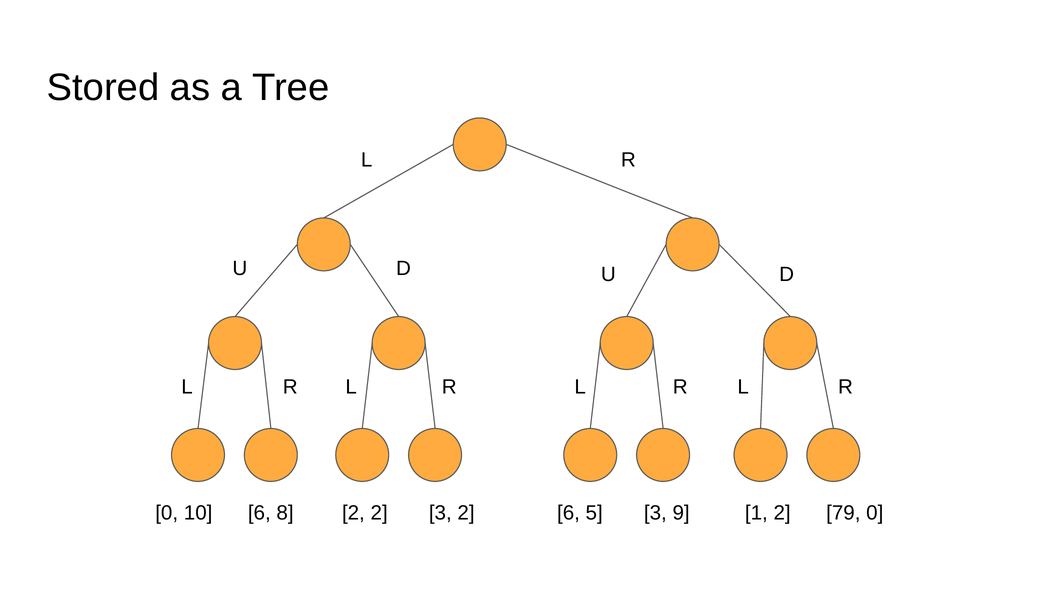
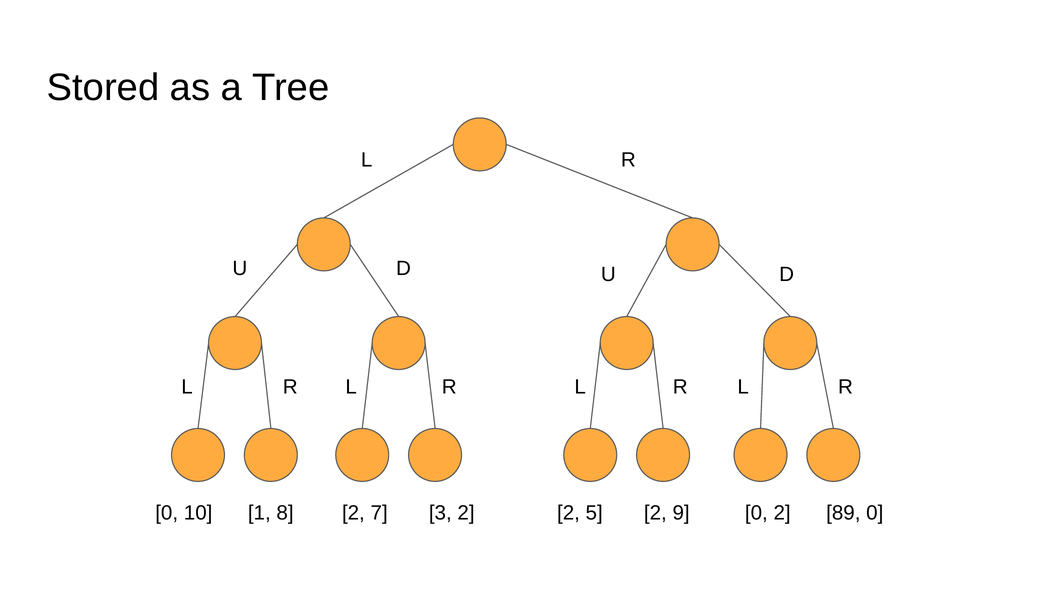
10 6: 6 -> 1 (259, 513)
2 2: 2 -> 7 (379, 513)
2 6: 6 -> 2 (568, 513)
5 3: 3 -> 2 (655, 513)
9 1: 1 -> 0 (756, 513)
79: 79 -> 89 (843, 513)
